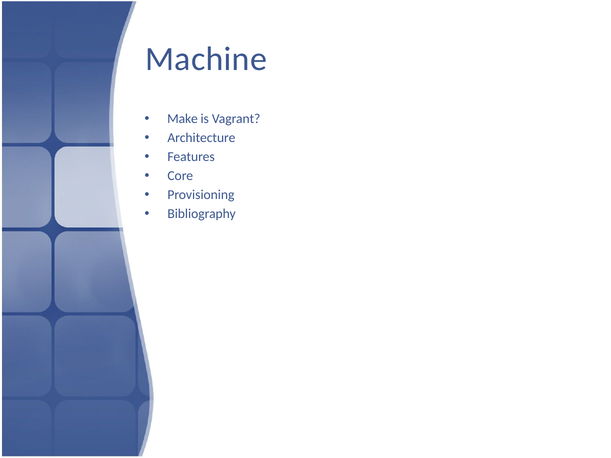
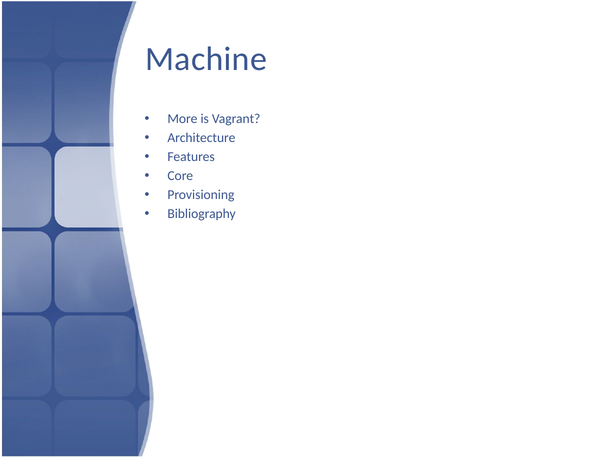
Make: Make -> More (182, 119)
